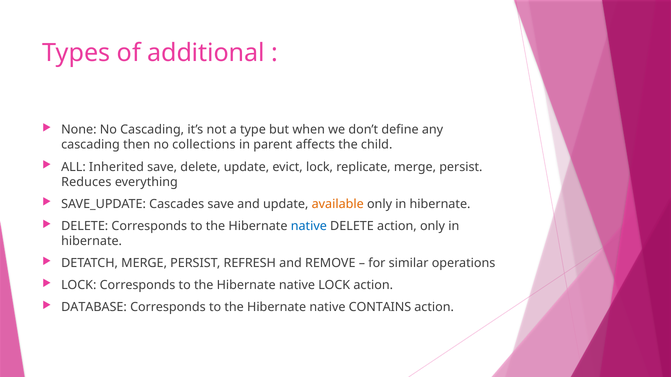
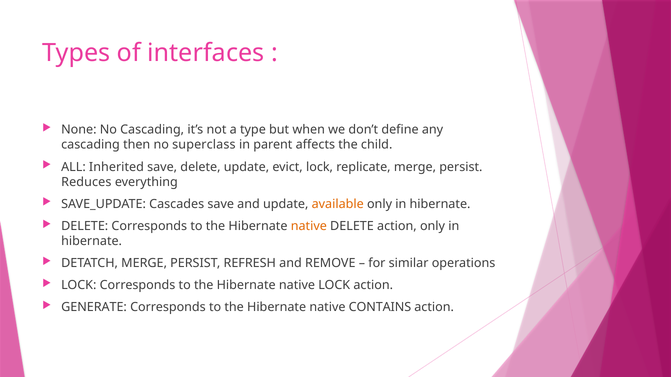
additional: additional -> interfaces (206, 53)
collections: collections -> superclass (204, 145)
native colour: blue -> orange (309, 226)
DATABASE: DATABASE -> GENERATE (94, 308)
